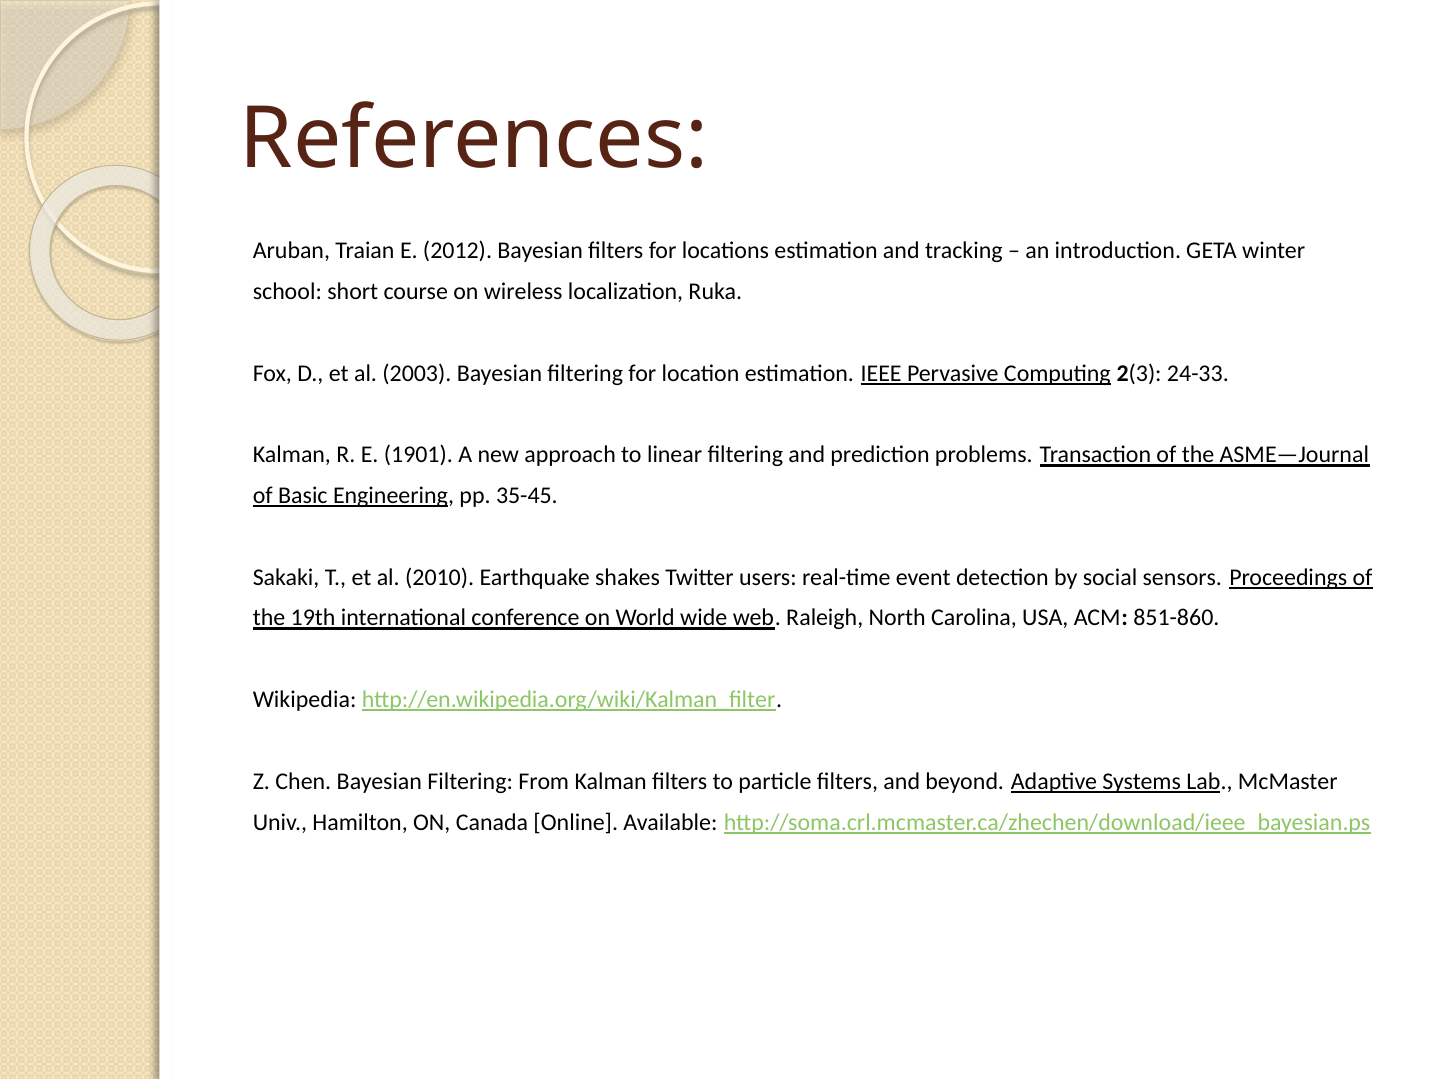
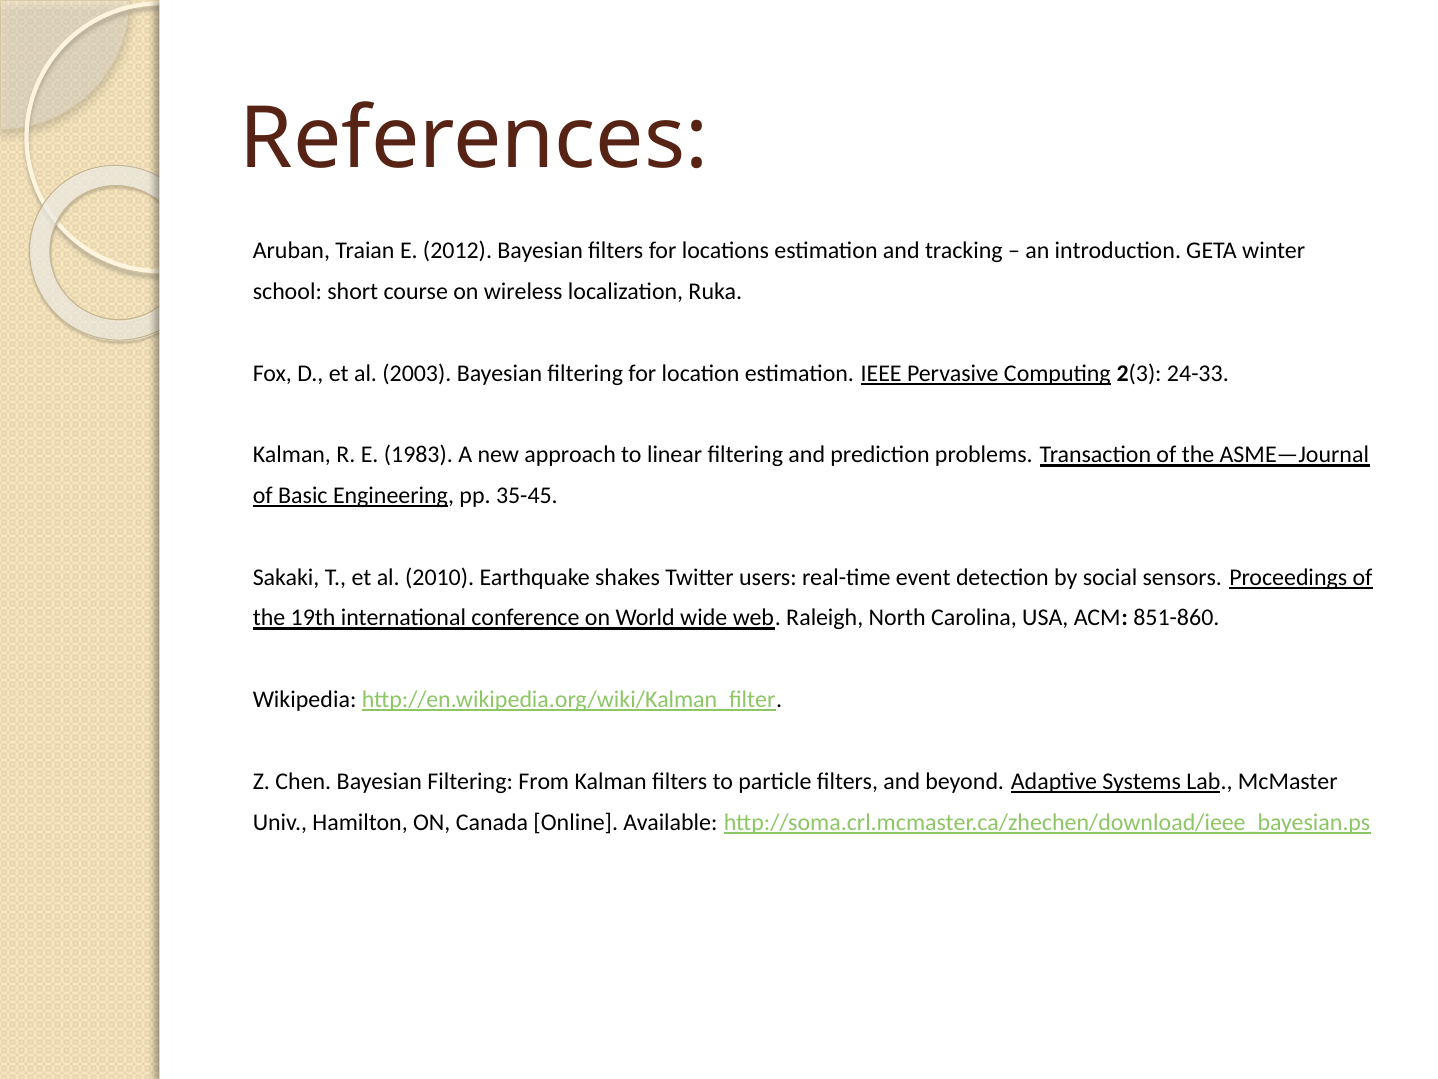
1901: 1901 -> 1983 (418, 455)
